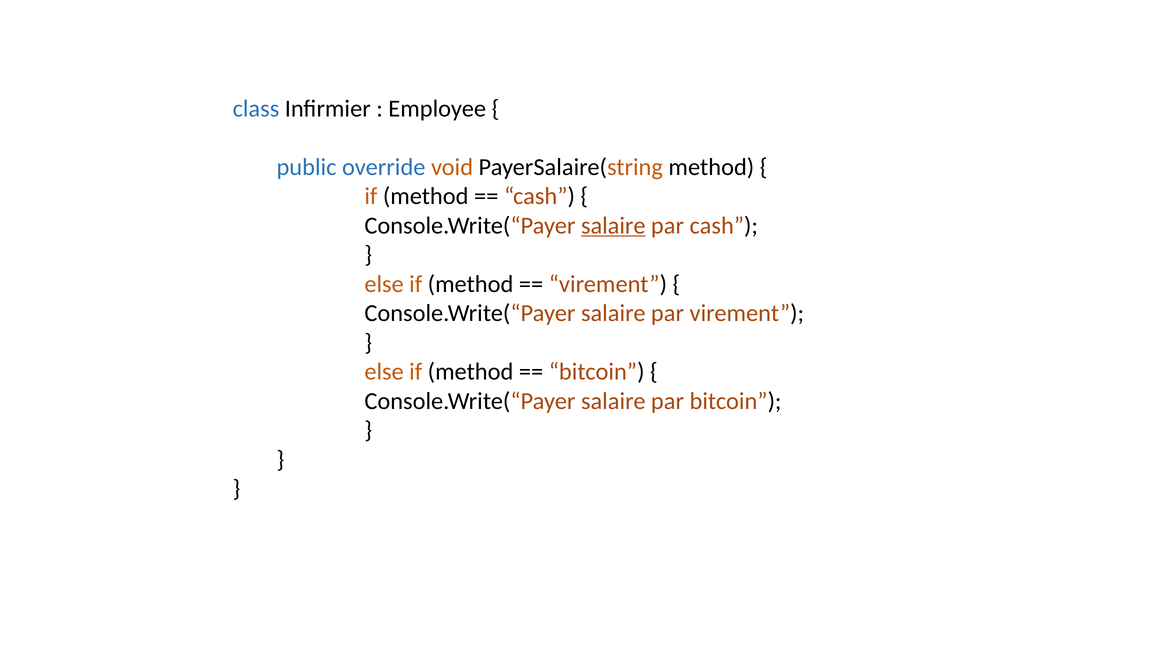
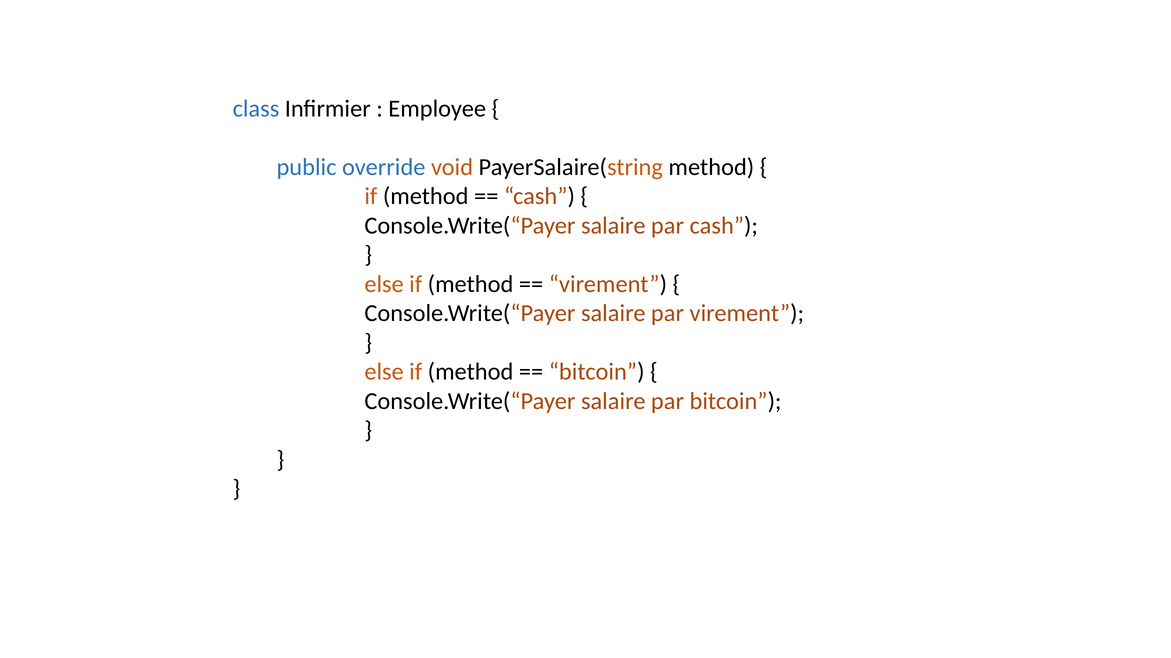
salaire underline: present -> none (613, 226)
